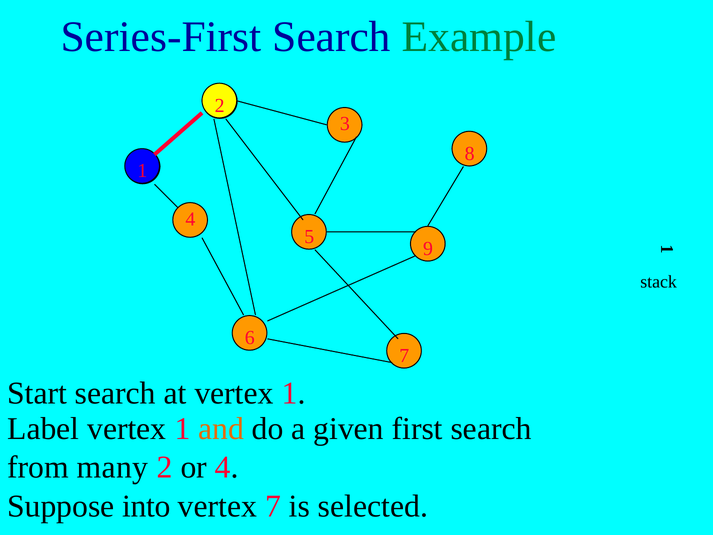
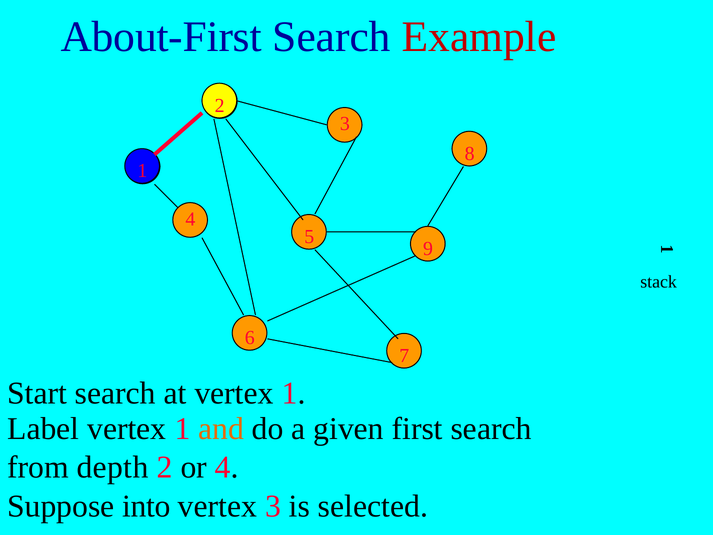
Series-First: Series-First -> About-First (161, 37)
Example colour: green -> red (479, 37)
many: many -> depth (113, 467)
vertex 7: 7 -> 3 (273, 506)
